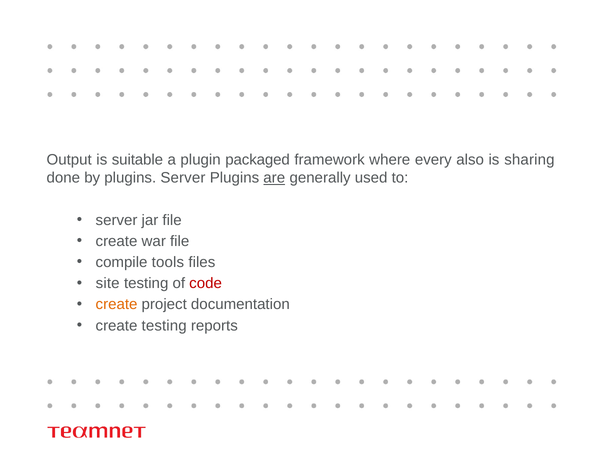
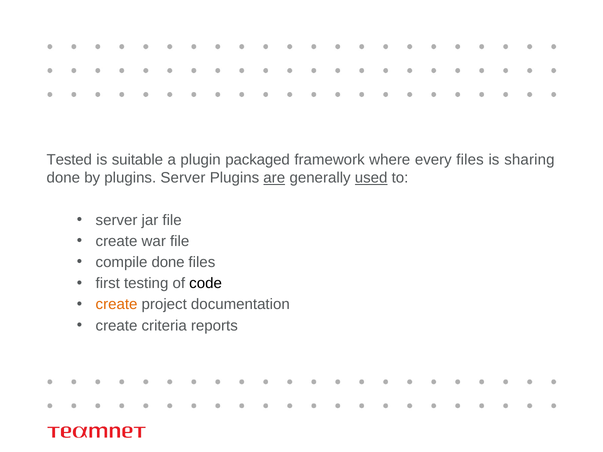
Output: Output -> Tested (69, 160)
every also: also -> files (470, 160)
used underline: none -> present (371, 178)
compile tools: tools -> done (168, 262)
site: site -> first (108, 284)
code colour: red -> black (206, 284)
create testing: testing -> criteria (164, 326)
